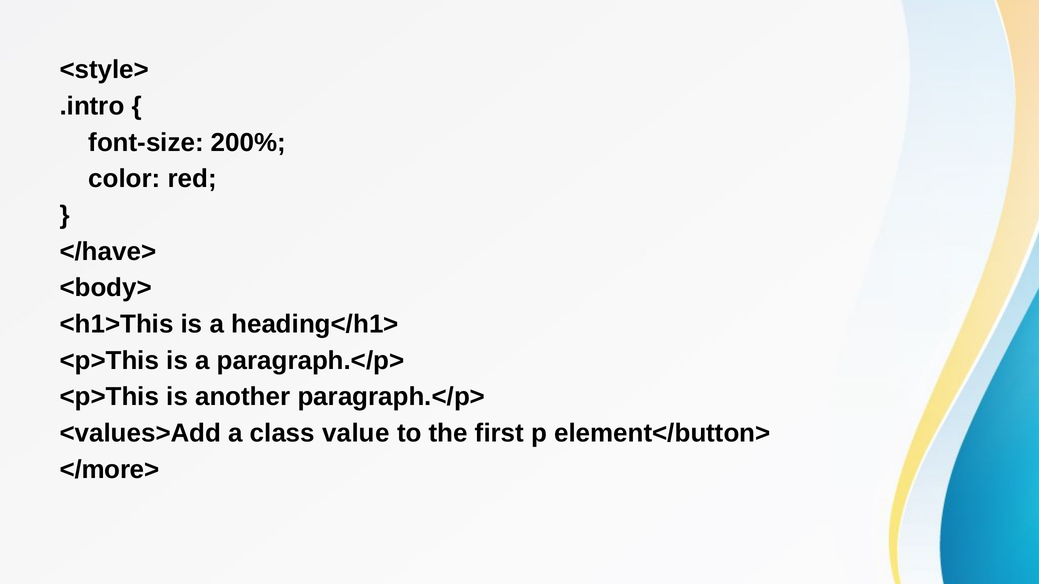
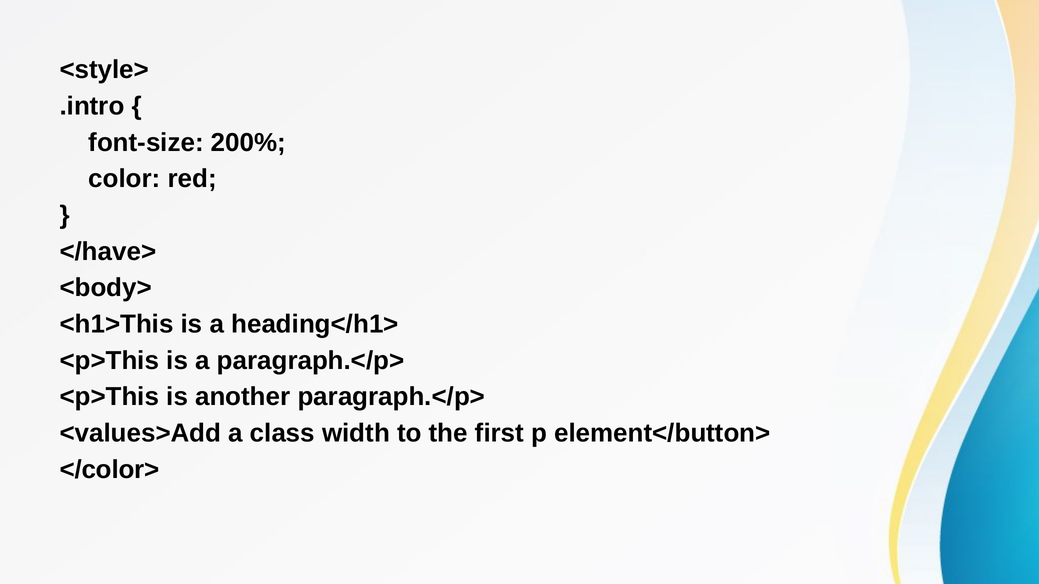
value: value -> width (356, 434)
</more>: </more> -> </color> (109, 470)
